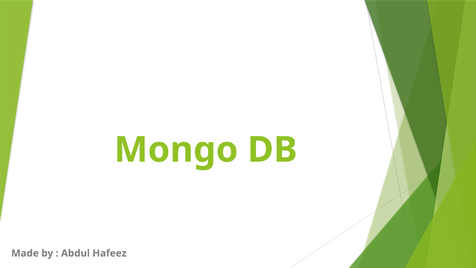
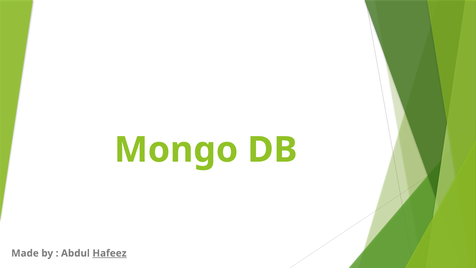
Hafeez underline: none -> present (110, 253)
